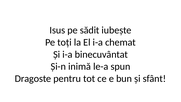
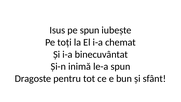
pe sădit: sădit -> spun (90, 30)
